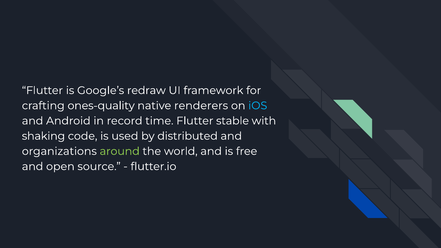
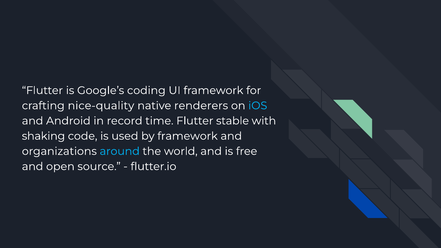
redraw: redraw -> coding (146, 90)
ones-quality: ones-quality -> nice-quality (101, 106)
by distributed: distributed -> framework (188, 136)
around colour: light green -> light blue (120, 151)
